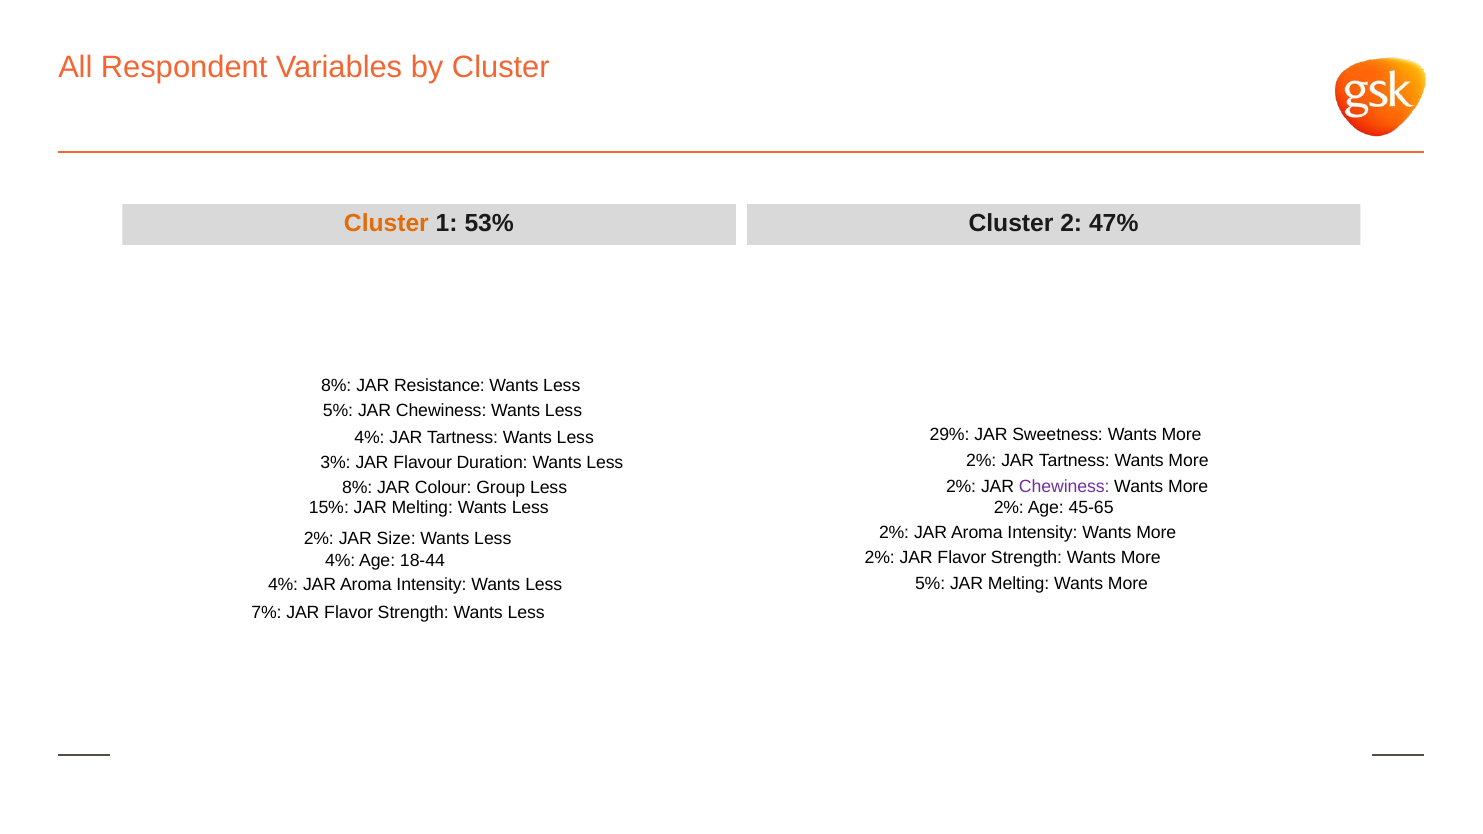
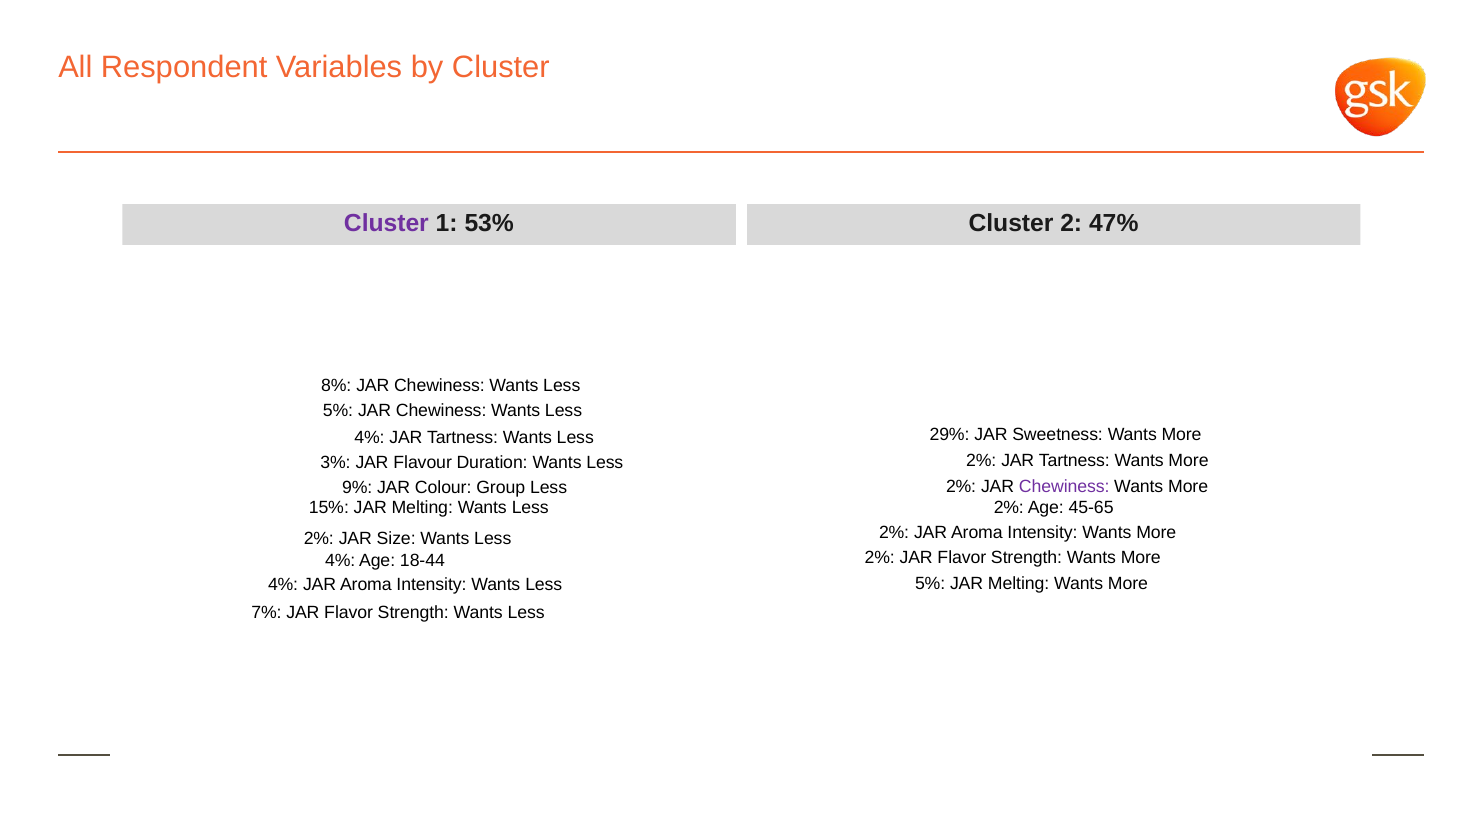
Cluster colour: orange -> purple (386, 223)
8% JAR Resistance: Resistance -> Chewiness (439, 386)
8%: 8% -> 9% (357, 488)
